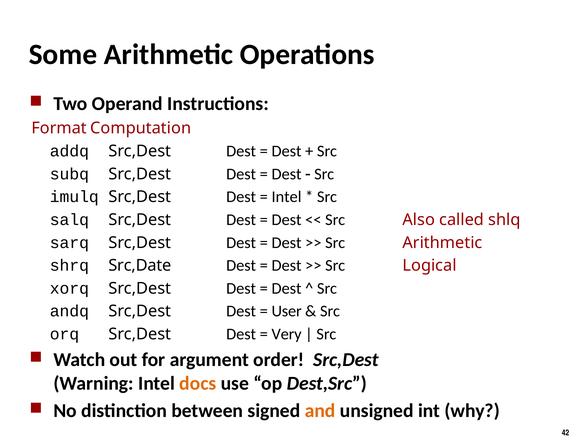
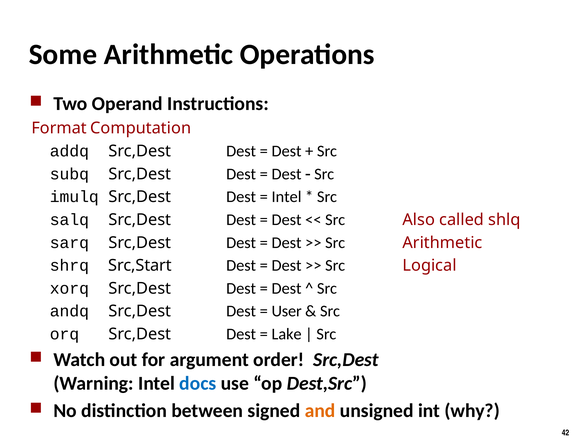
Src,Date: Src,Date -> Src,Start (140, 266)
Very: Very -> Lake (287, 334)
docs colour: orange -> blue (198, 383)
